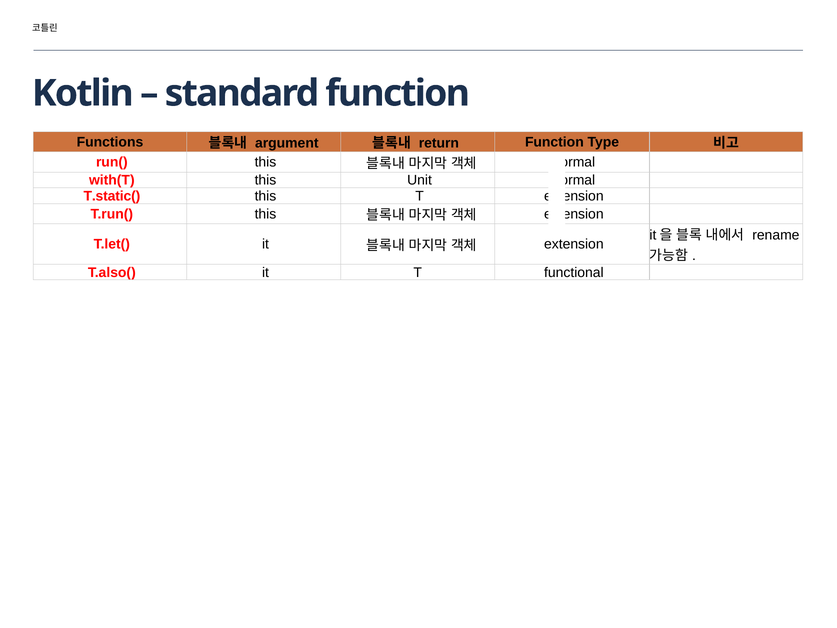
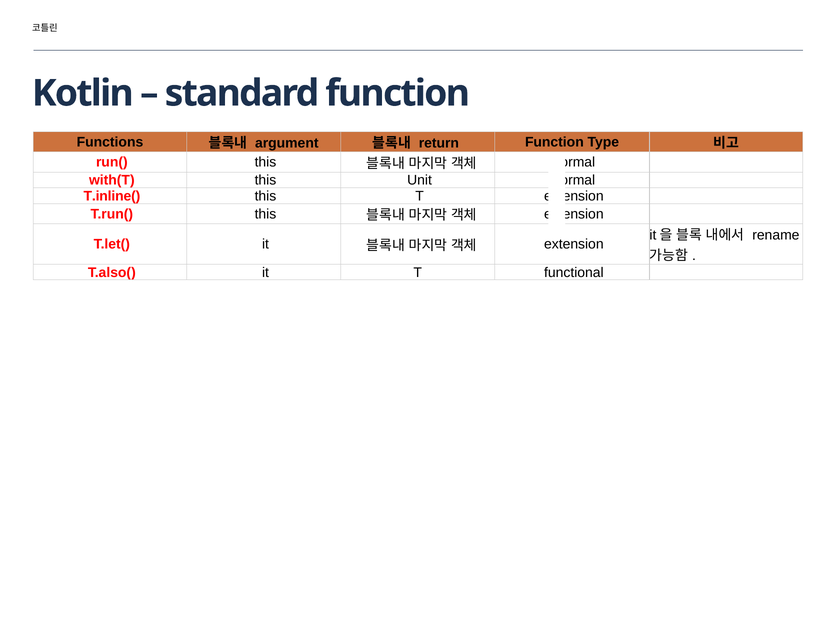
T.static(: T.static( -> T.inline( (112, 196)
